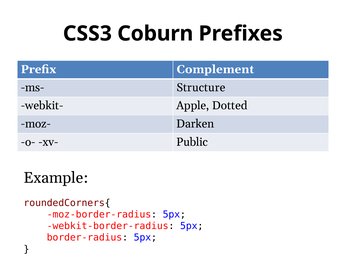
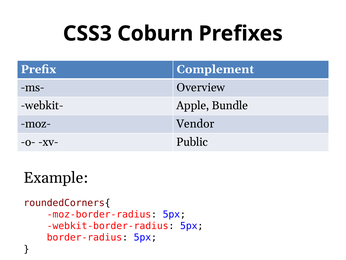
Structure: Structure -> Overview (201, 87)
Dotted: Dotted -> Bundle (230, 105)
Darken: Darken -> Vendor (195, 124)
